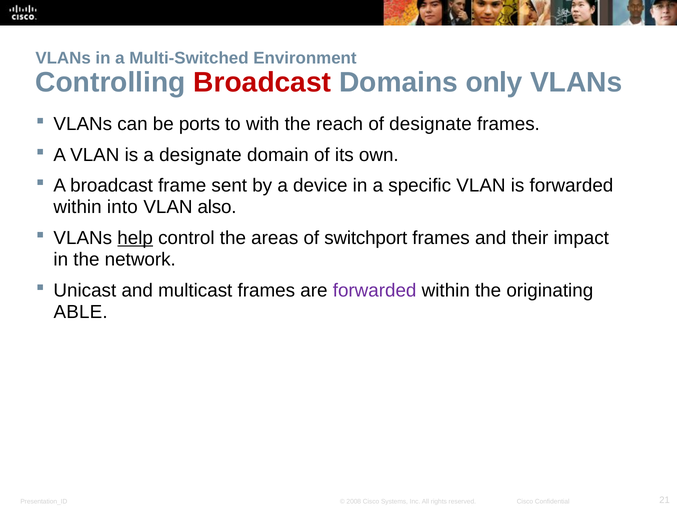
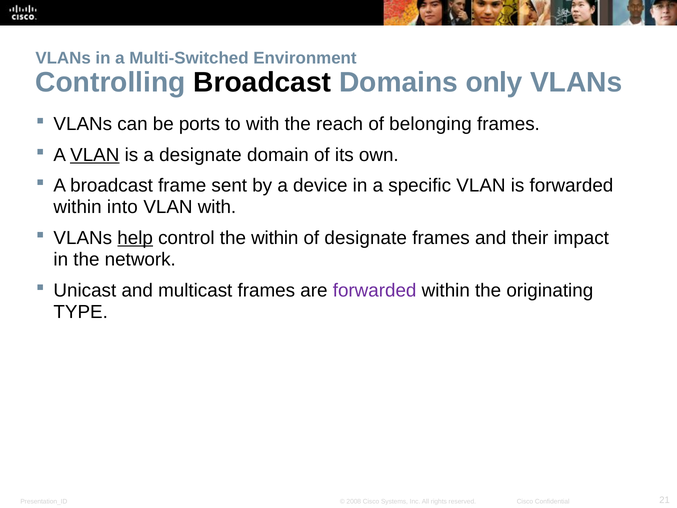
Broadcast colour: red -> black (262, 82)
of designate: designate -> belonging (430, 124)
VLAN underline: none -> present (95, 155)
VLAN also: also -> with (217, 207)
the areas: areas -> within (275, 238)
of switchport: switchport -> designate (366, 238)
ABLE: ABLE -> TYPE (81, 312)
